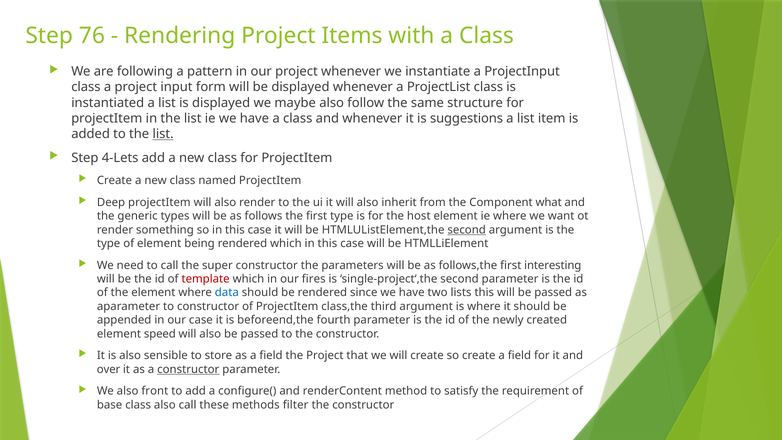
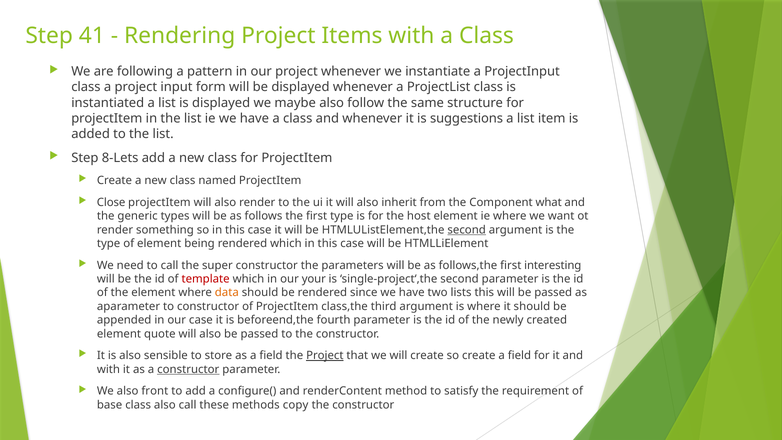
76: 76 -> 41 (92, 36)
list underline: present -> none (163, 134)
4-Lets: 4-Lets -> 8-Lets (120, 158)
Deep: Deep -> Close (111, 202)
fires: fires -> your (314, 279)
data colour: blue -> orange (227, 293)
speed: speed -> quote (160, 334)
Project underline: none -> present (325, 356)
over: over -> with (108, 369)
filter: filter -> copy (296, 405)
